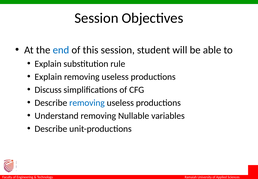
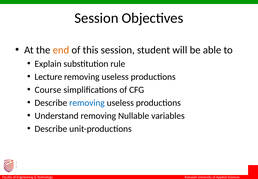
end colour: blue -> orange (61, 50)
Explain: Explain -> Lecture (48, 77)
Discuss: Discuss -> Course (48, 90)
